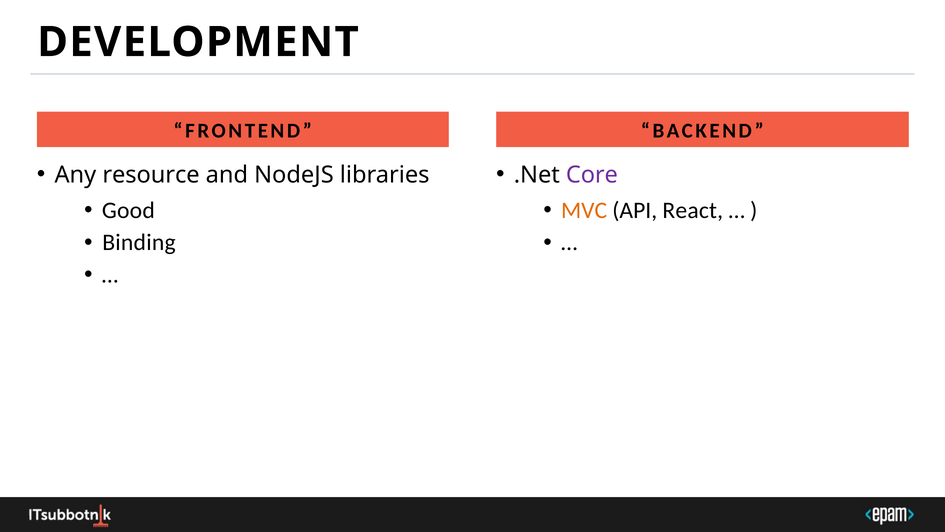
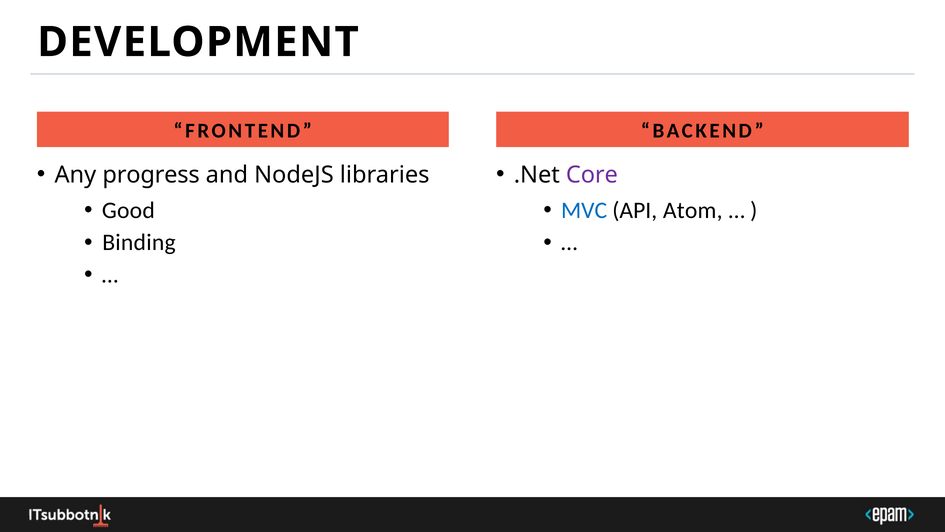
resource: resource -> progress (151, 175)
MVC colour: orange -> blue (584, 210)
React: React -> Atom (693, 210)
